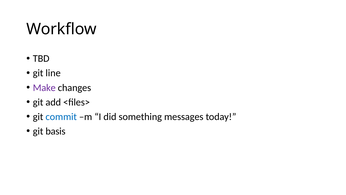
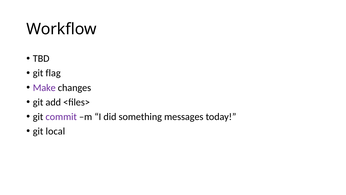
line: line -> flag (53, 73)
commit colour: blue -> purple (61, 117)
basis: basis -> local (55, 131)
